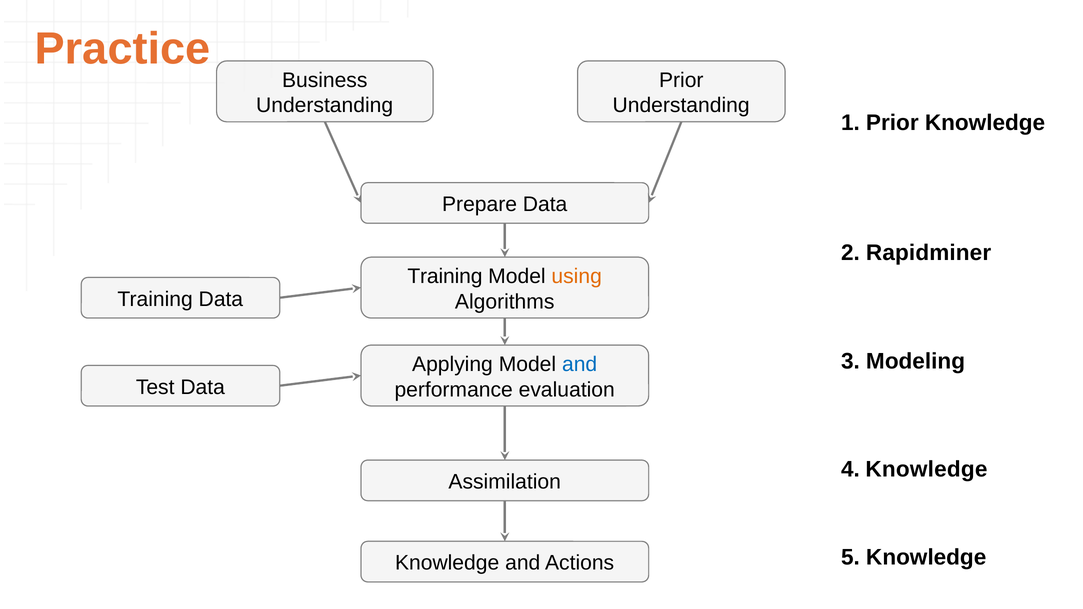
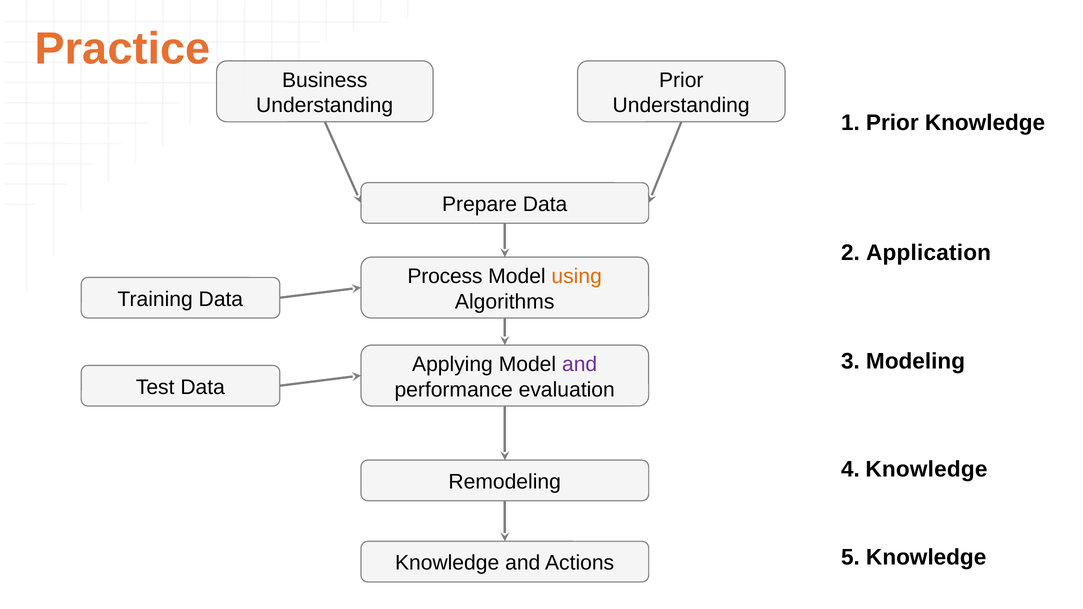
Rapidminer: Rapidminer -> Application (929, 253)
Training: Training -> Process (445, 277)
and colour: blue -> purple (580, 364)
Assimilation: Assimilation -> Remodeling (505, 482)
